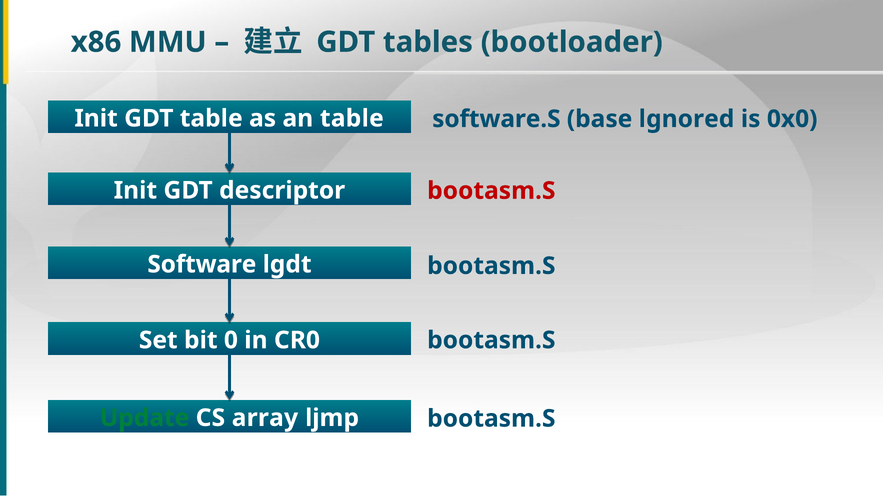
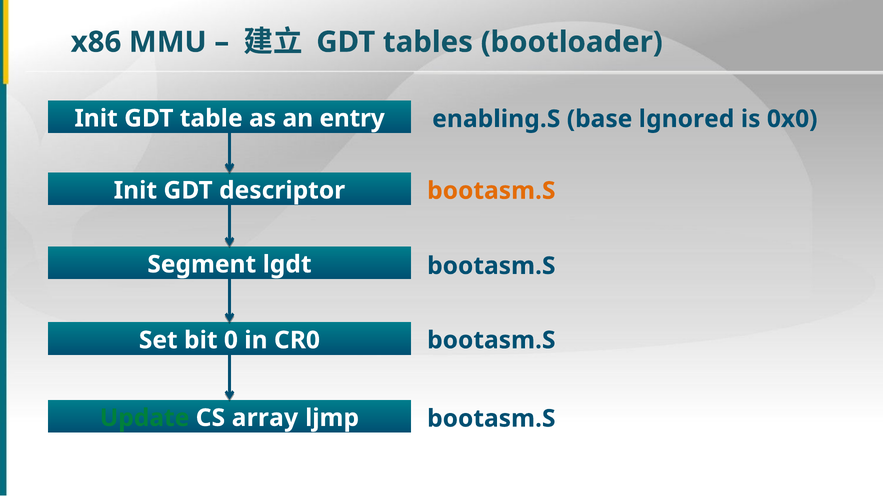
an table: table -> entry (352, 119)
software.S: software.S -> enabling.S (496, 119)
bootasm.S colour: red -> orange (491, 191)
Software: Software -> Segment (202, 265)
